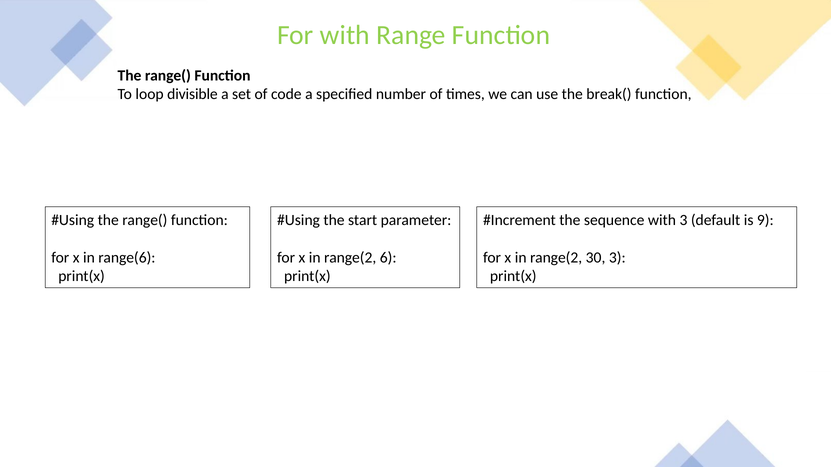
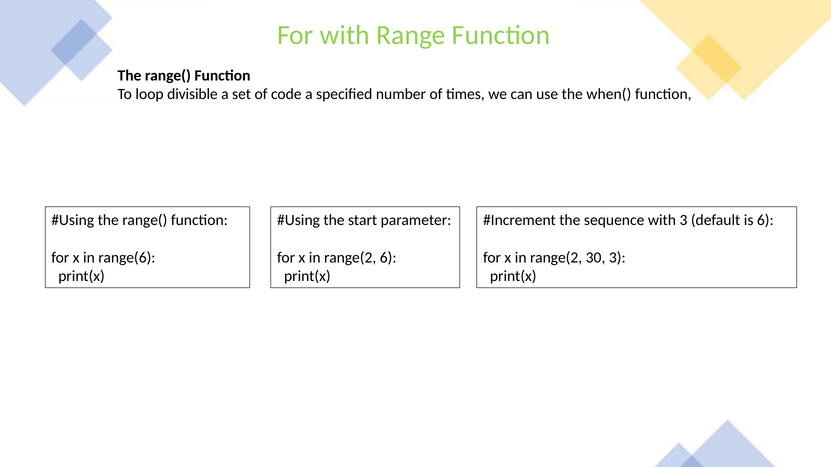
break(: break( -> when( (609, 94)
is 9: 9 -> 6 (765, 220)
